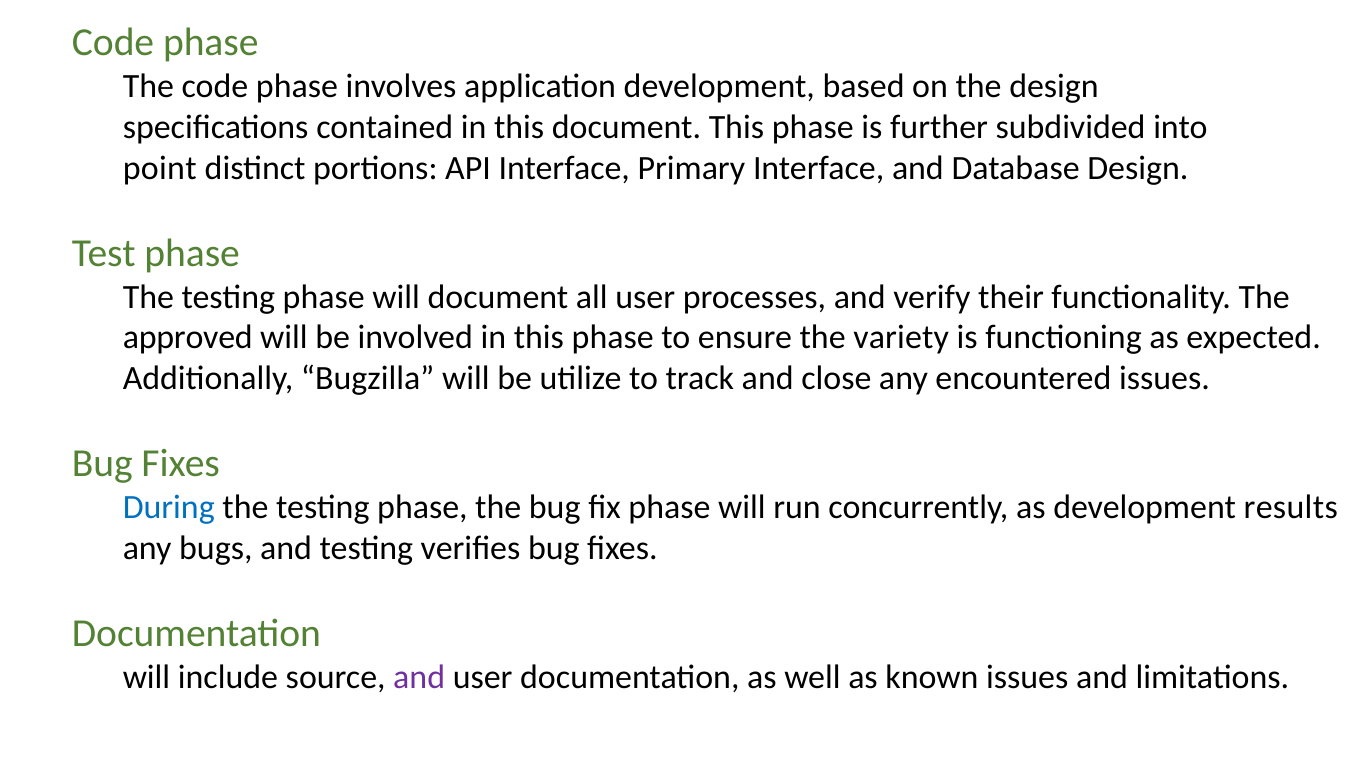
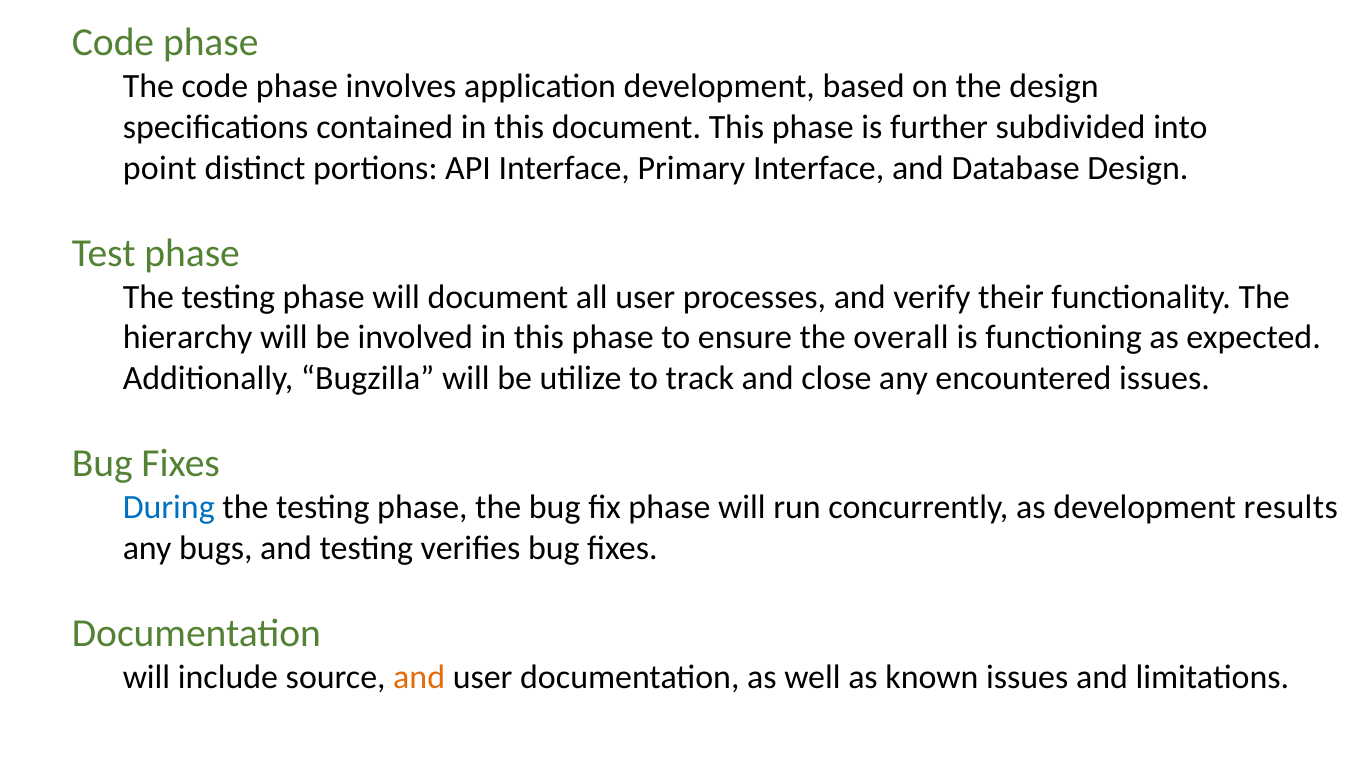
approved: approved -> hierarchy (188, 337)
variety: variety -> overall (901, 337)
and colour: purple -> orange (419, 677)
